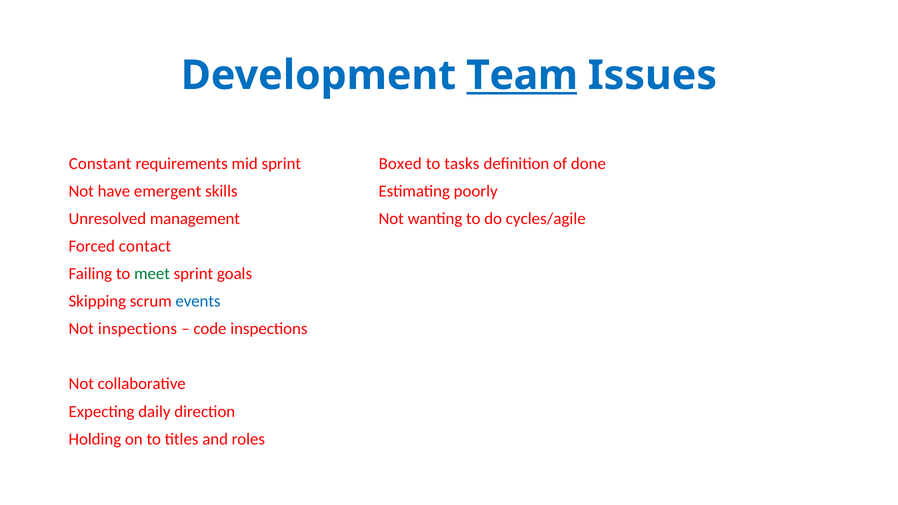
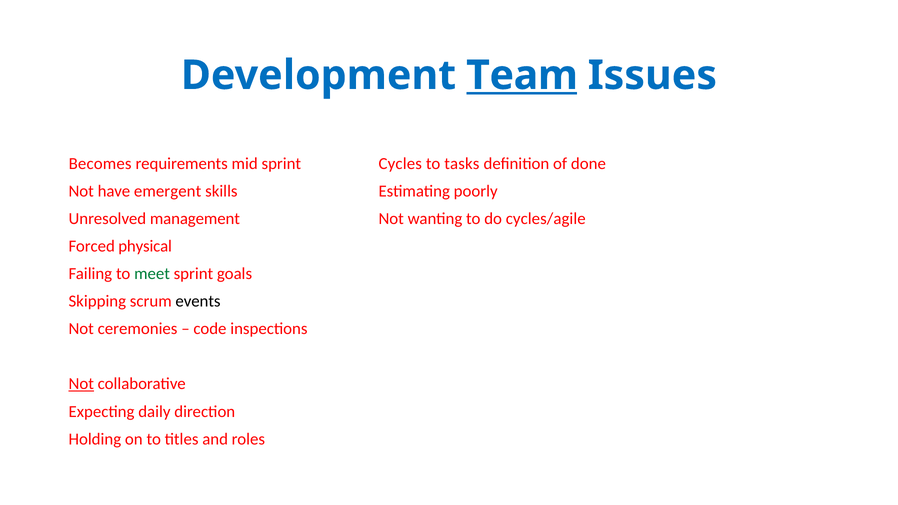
Constant: Constant -> Becomes (100, 164)
Boxed: Boxed -> Cycles (400, 164)
contact: contact -> physical (145, 246)
events colour: blue -> black (198, 301)
Not inspections: inspections -> ceremonies (138, 329)
Not underline: none -> present (81, 384)
